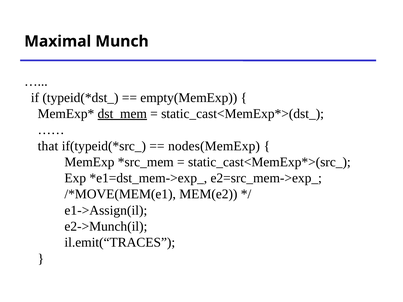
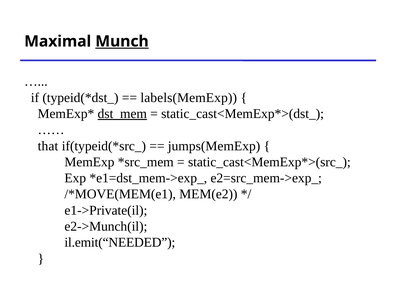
Munch underline: none -> present (122, 41)
empty(MemExp: empty(MemExp -> labels(MemExp (189, 98)
nodes(MemExp: nodes(MemExp -> jumps(MemExp (214, 146)
e1->Assign(il: e1->Assign(il -> e1->Private(il (106, 211)
il.emit(“TRACES: il.emit(“TRACES -> il.emit(“NEEDED (120, 243)
